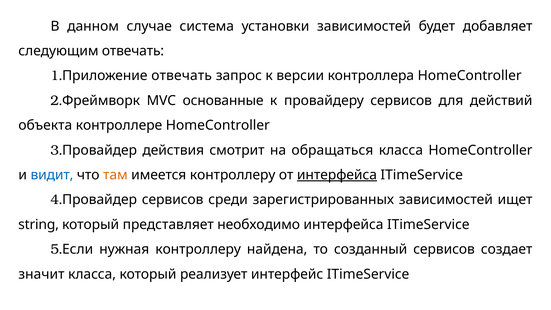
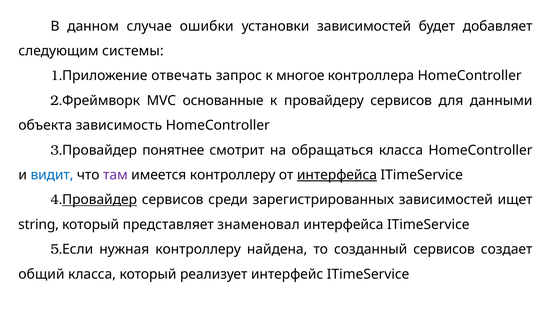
система: система -> ошибки (207, 26)
следующим отвечать: отвечать -> системы (133, 51)
версии: версии -> многое (300, 76)
действий: действий -> данными (501, 101)
контроллере: контроллере -> зависимость (119, 125)
действия: действия -> понятнее (173, 150)
там colour: orange -> purple (115, 175)
Провайдер underline: none -> present (100, 200)
необходимо: необходимо -> знаменовал (259, 224)
значит: значит -> общий (41, 274)
